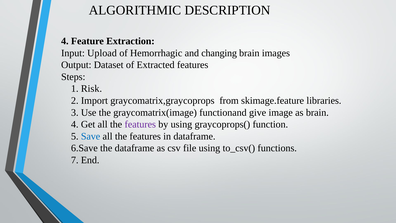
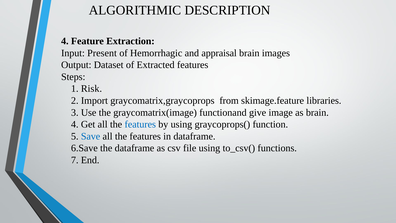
Upload: Upload -> Present (102, 53)
changing: changing -> appraisal (219, 53)
features colour: purple -> blue (140, 124)
